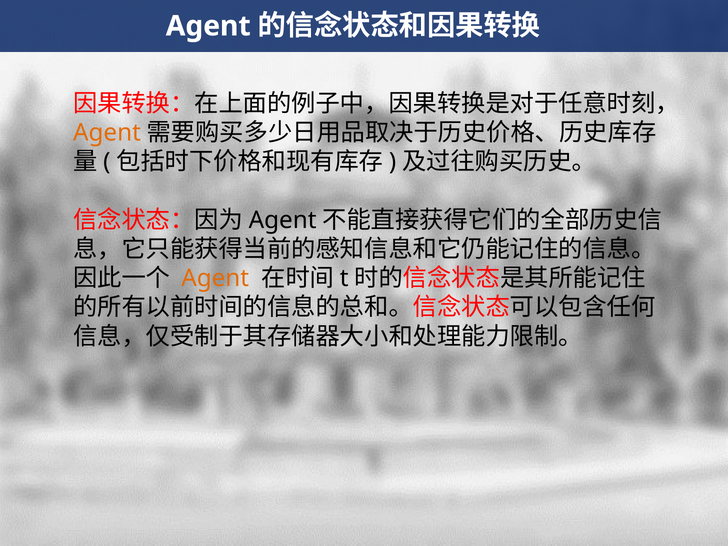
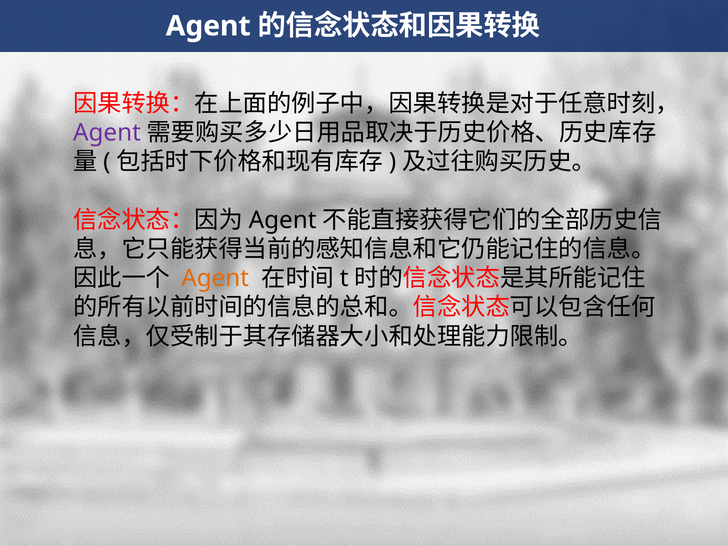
Agent colour: orange -> purple (107, 133)
